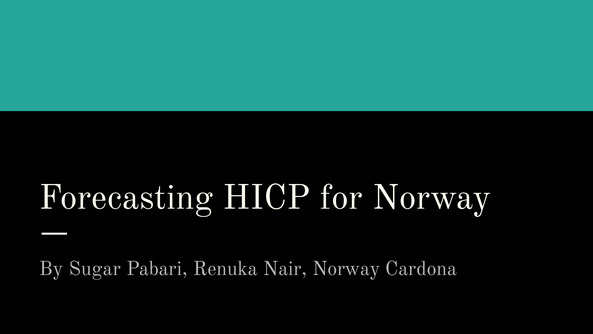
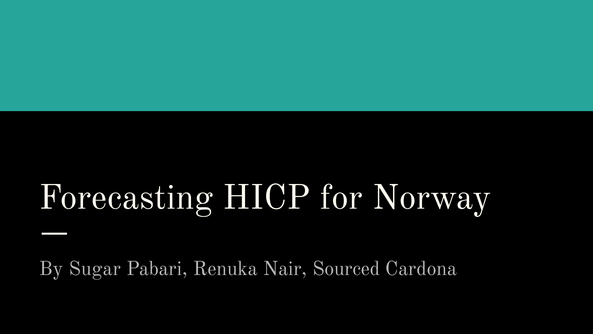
Nair Norway: Norway -> Sourced (346, 268)
